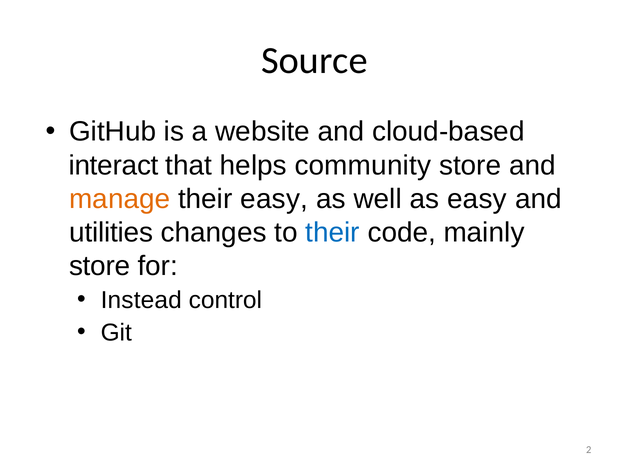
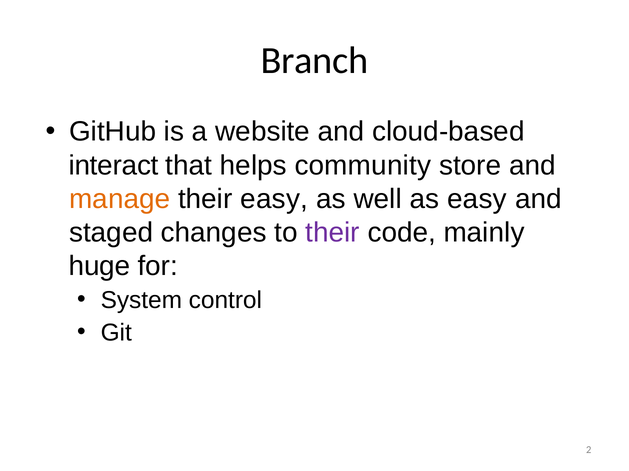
Source: Source -> Branch (315, 61)
utilities: utilities -> staged (111, 233)
their colour: blue -> purple (333, 233)
store: store -> huge (100, 266)
Instead: Instead -> System (141, 301)
